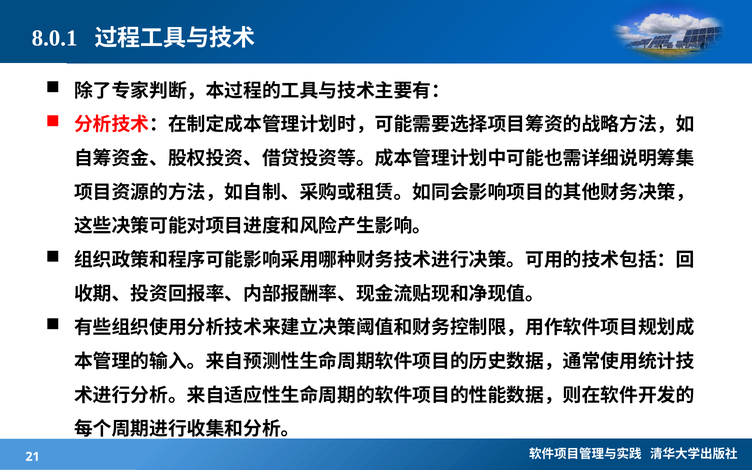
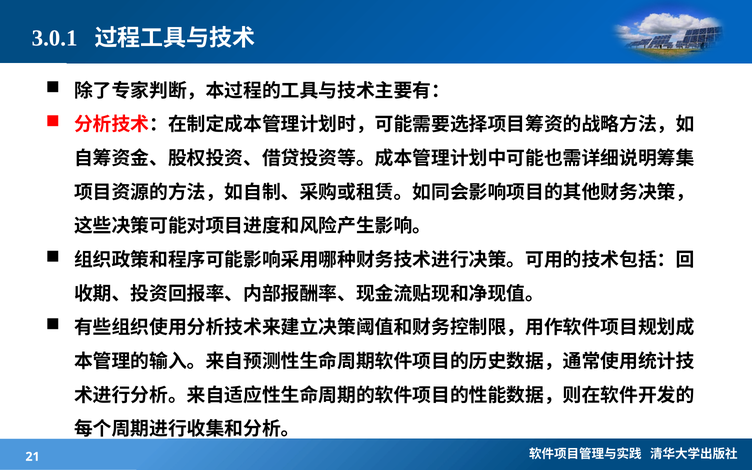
8.0.1: 8.0.1 -> 3.0.1 (55, 38)
